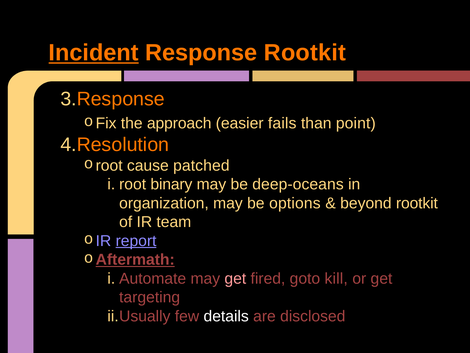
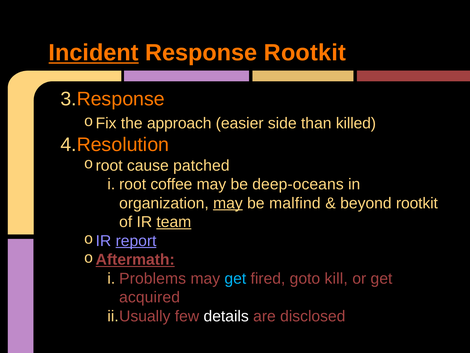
fails: fails -> side (282, 123)
point: point -> killed (356, 123)
binary: binary -> coffee (171, 184)
may underline: none -> present (228, 203)
options: options -> malfind (295, 203)
team underline: none -> present (174, 222)
Automate: Automate -> Problems (153, 278)
get colour: pink -> light blue (235, 278)
targeting: targeting -> acquired (150, 297)
